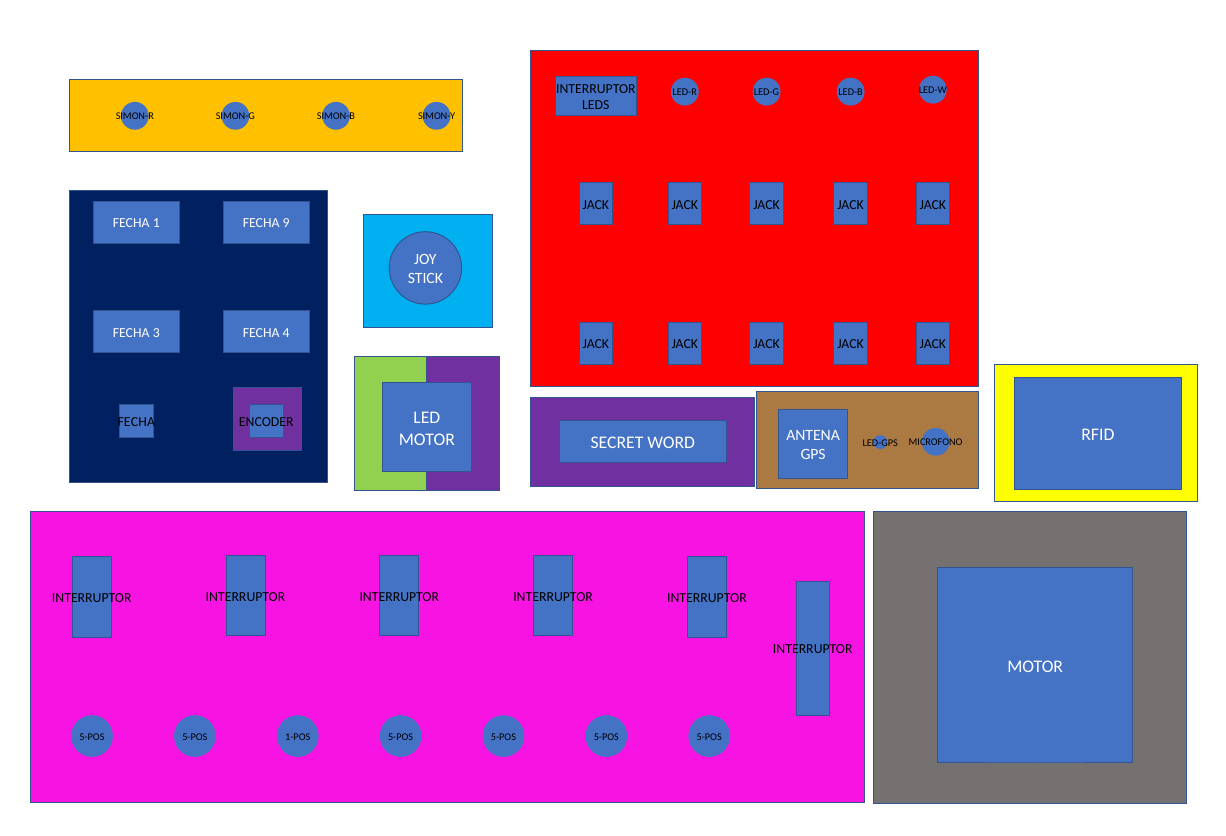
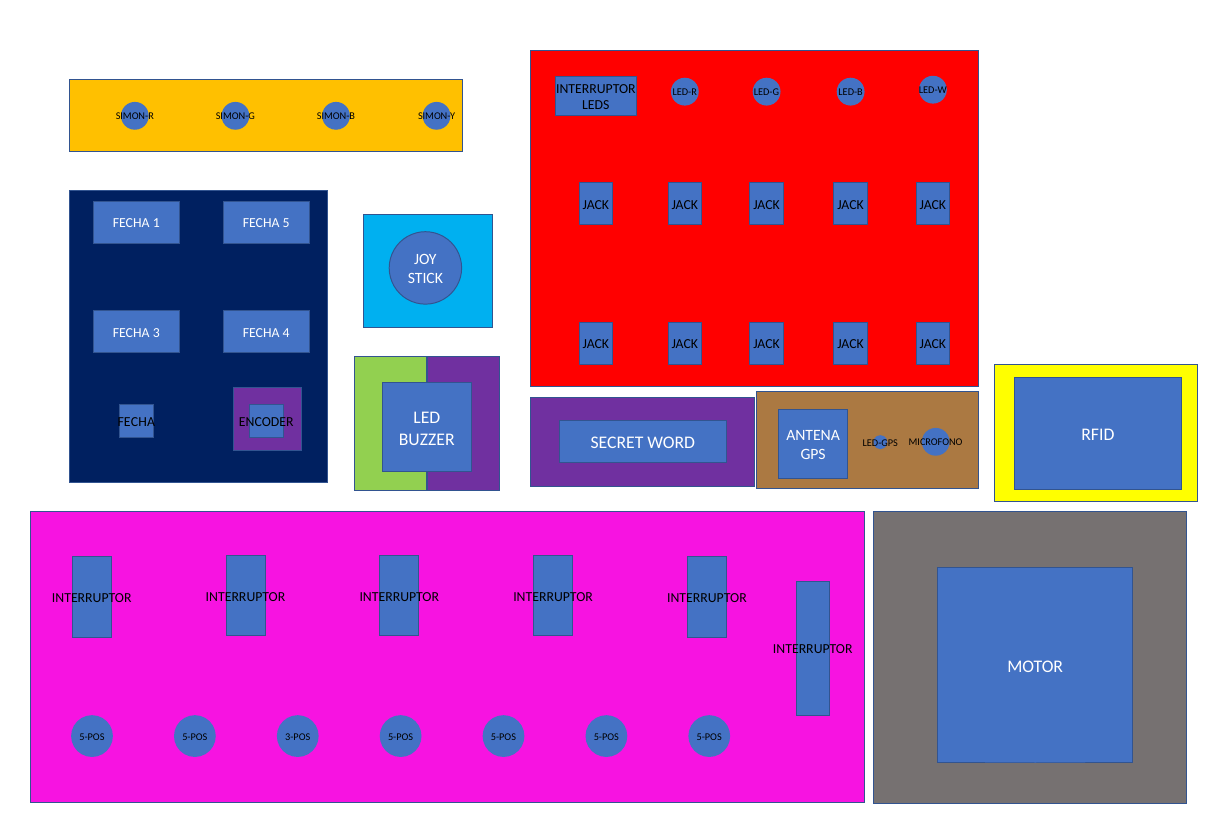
9: 9 -> 5 (286, 223)
MOTOR: MOTOR -> BUZZER (427, 439)
1-POS: 1-POS -> 3-POS (298, 737)
